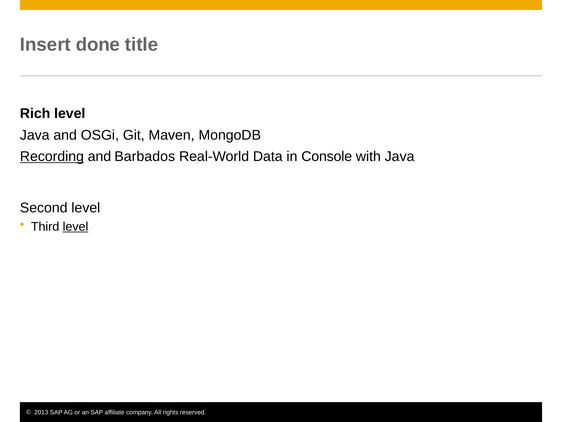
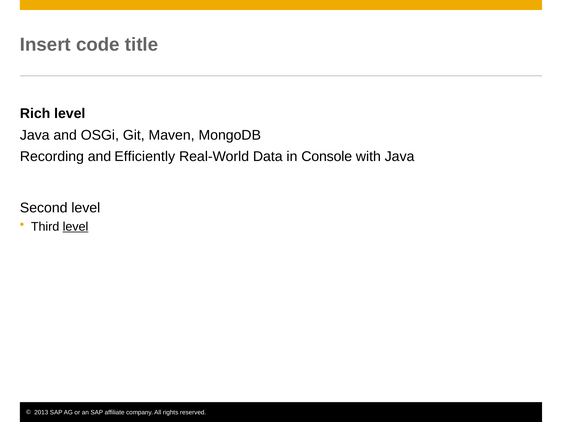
done: done -> code (98, 44)
Recording underline: present -> none (52, 156)
Barbados: Barbados -> Efficiently (145, 156)
